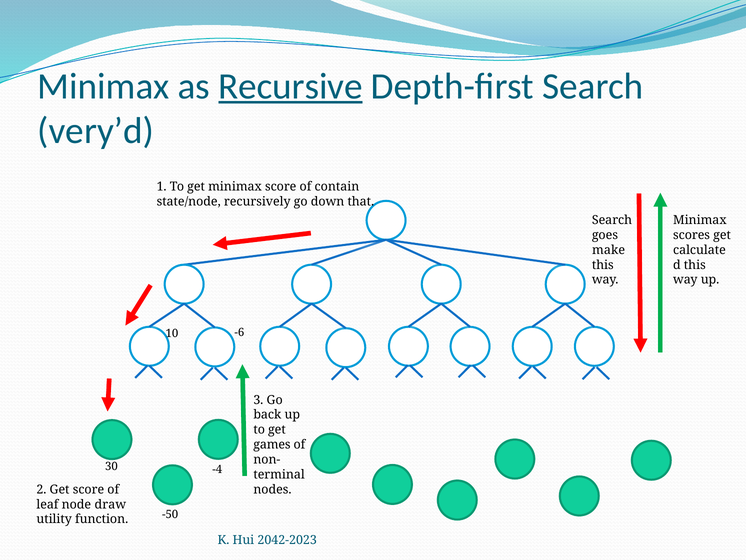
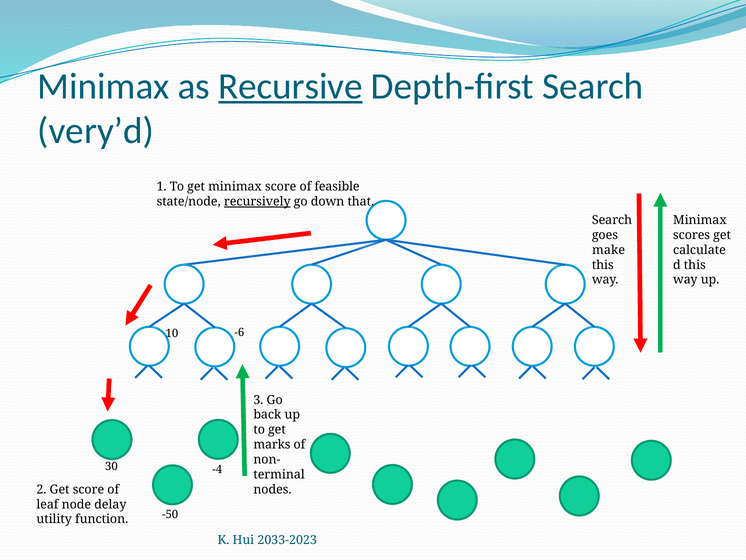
contain: contain -> feasible (337, 186)
recursively underline: none -> present (257, 201)
games: games -> marks (272, 444)
draw: draw -> delay (110, 504)
2042-2023: 2042-2023 -> 2033-2023 (287, 540)
